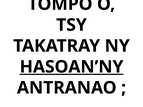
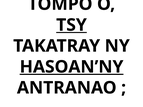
TSY underline: none -> present (72, 25)
